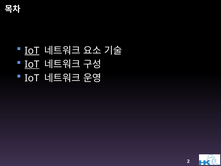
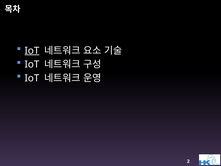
IoT underline: present -> none (32, 64)
